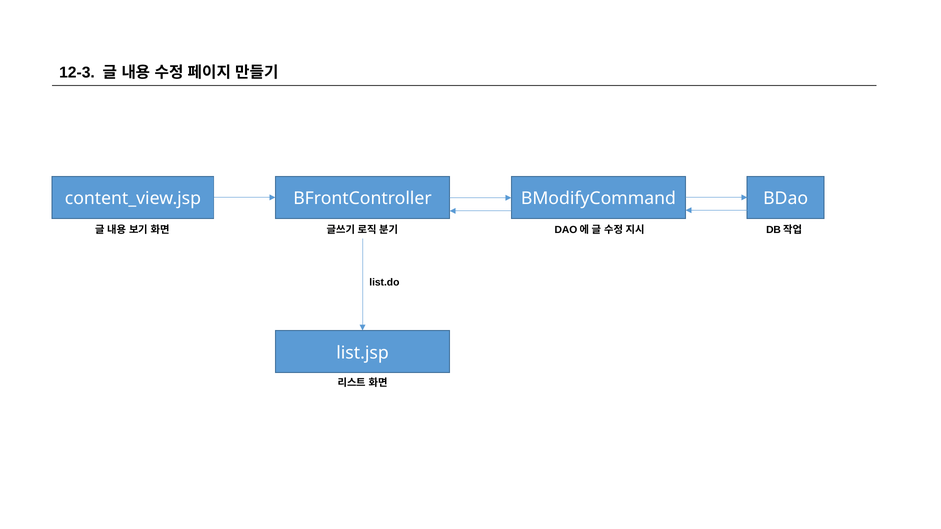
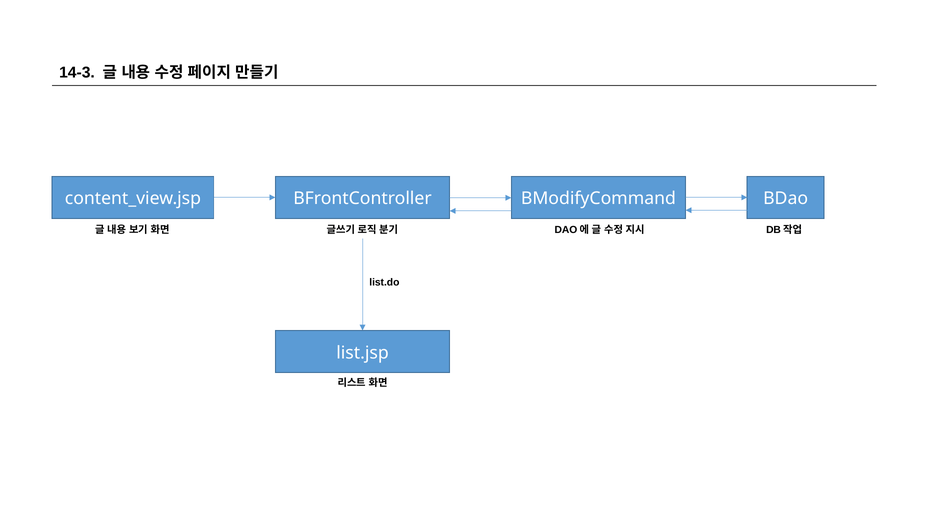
12-3: 12-3 -> 14-3 (77, 73)
